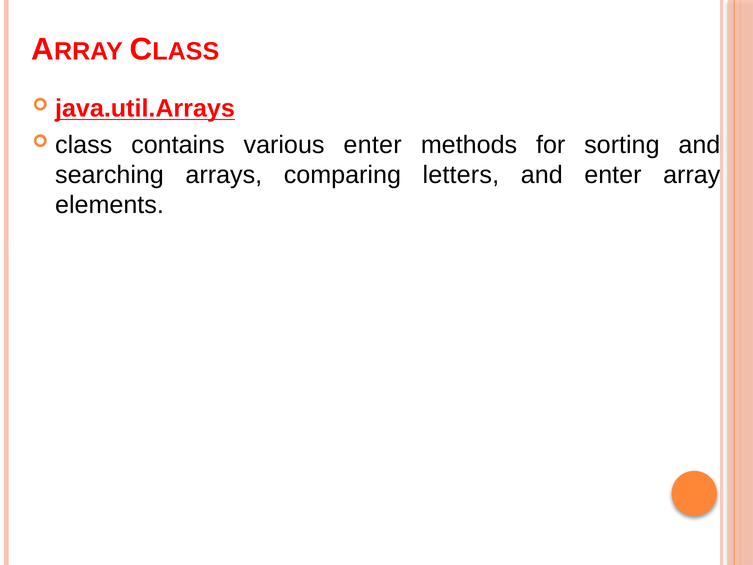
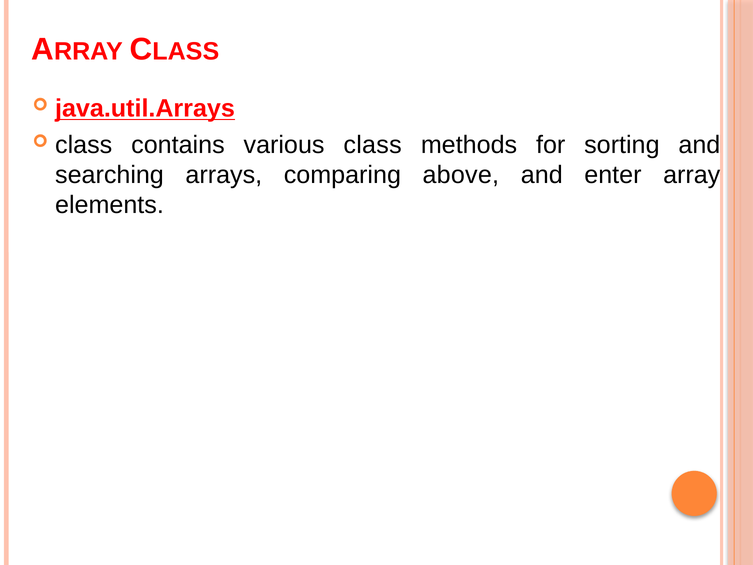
various enter: enter -> class (373, 145)
letters: letters -> above (461, 175)
